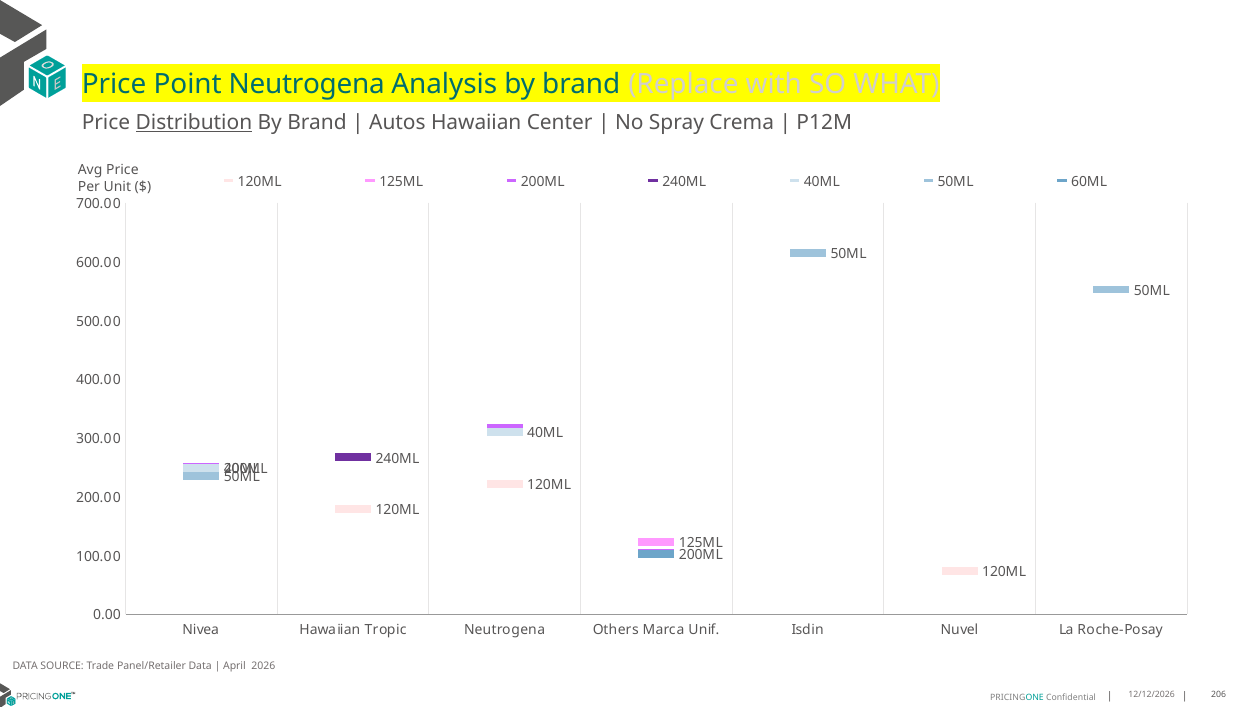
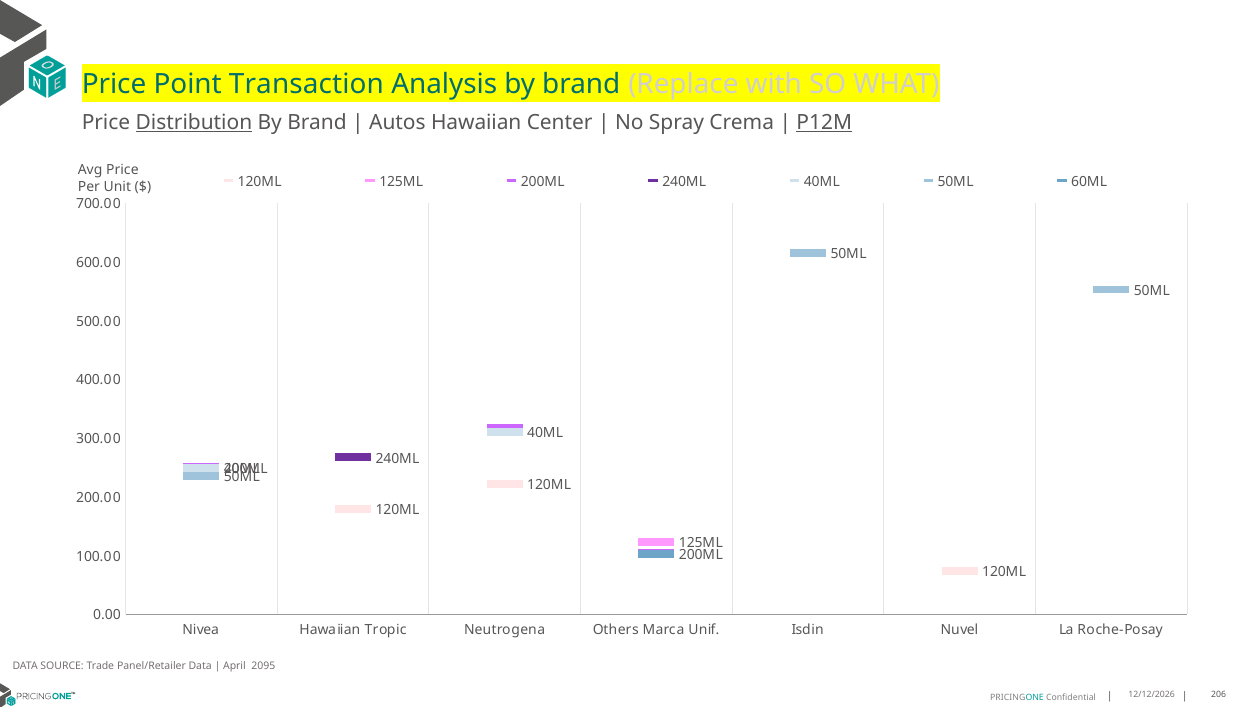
Point Neutrogena: Neutrogena -> Transaction (306, 84)
P12M underline: none -> present (824, 123)
2026: 2026 -> 2095 (263, 666)
